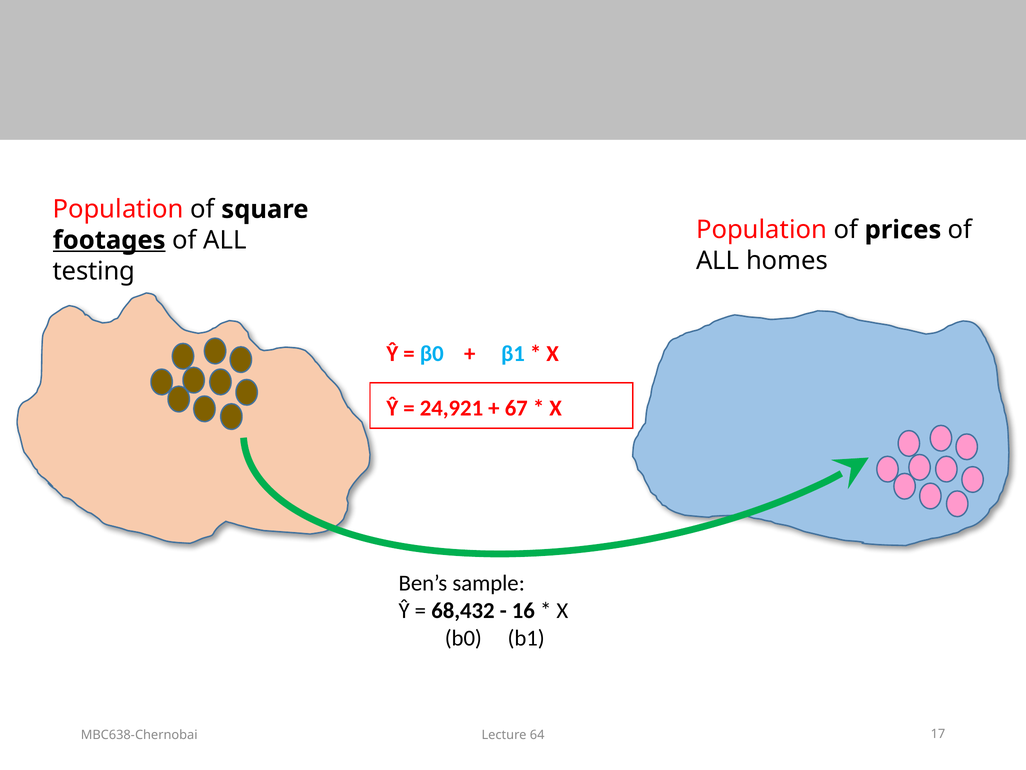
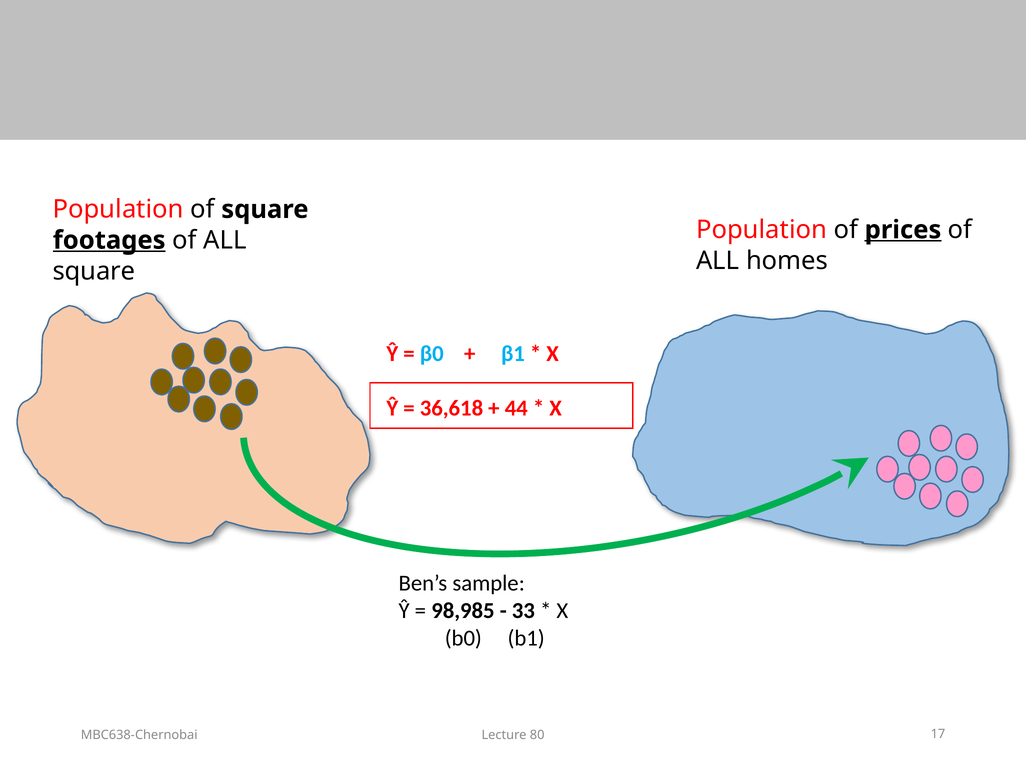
prices underline: none -> present (903, 230)
testing: testing -> square (94, 271)
24,921: 24,921 -> 36,618 (451, 408)
67: 67 -> 44 (516, 408)
68,432: 68,432 -> 98,985 (463, 610)
16: 16 -> 33 (523, 610)
64: 64 -> 80 (537, 735)
